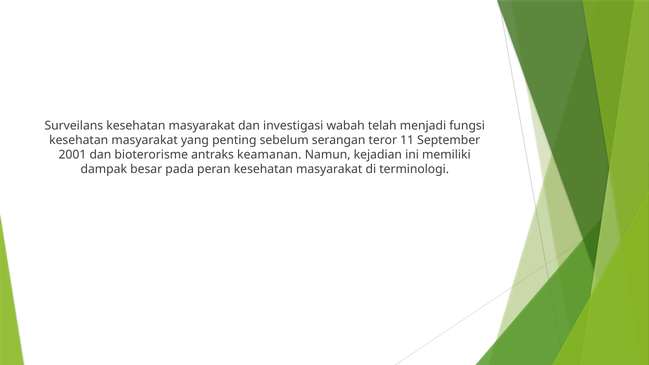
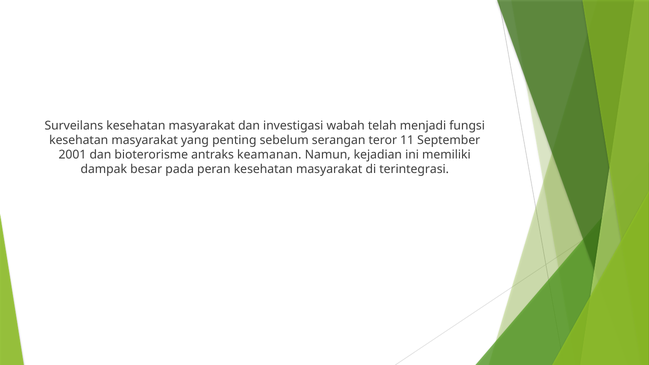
terminologi: terminologi -> terintegrasi (414, 169)
